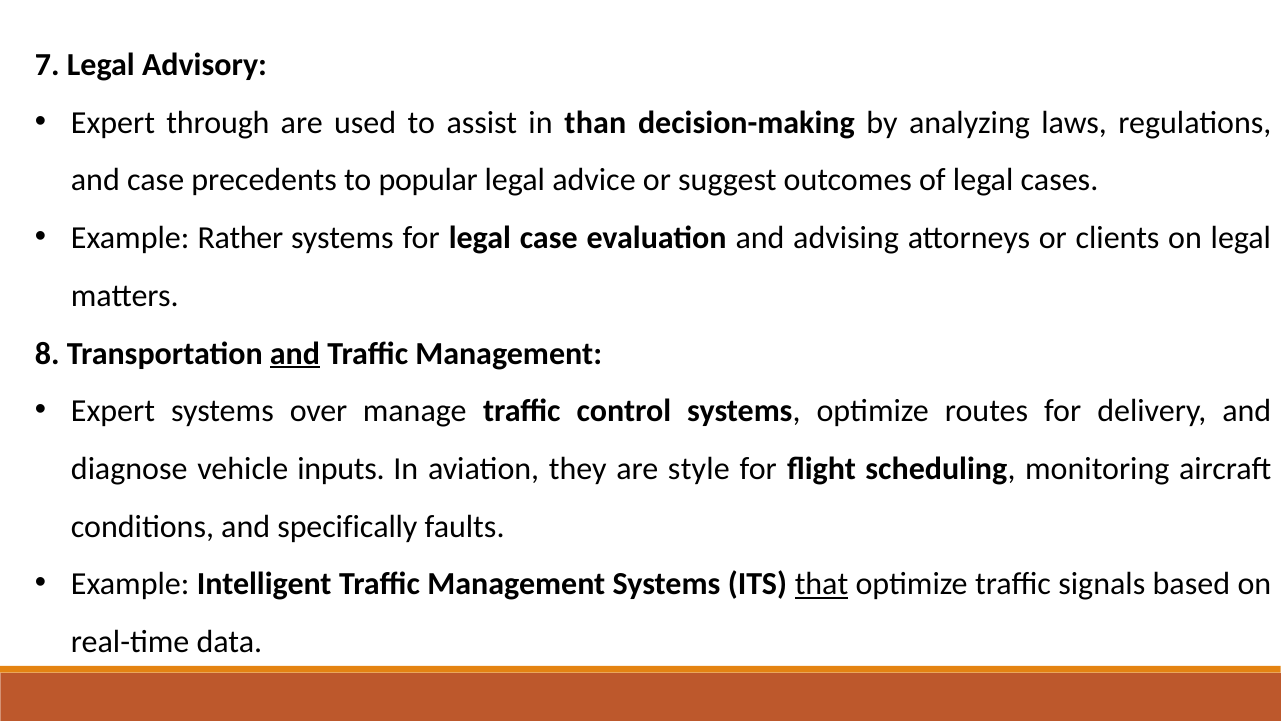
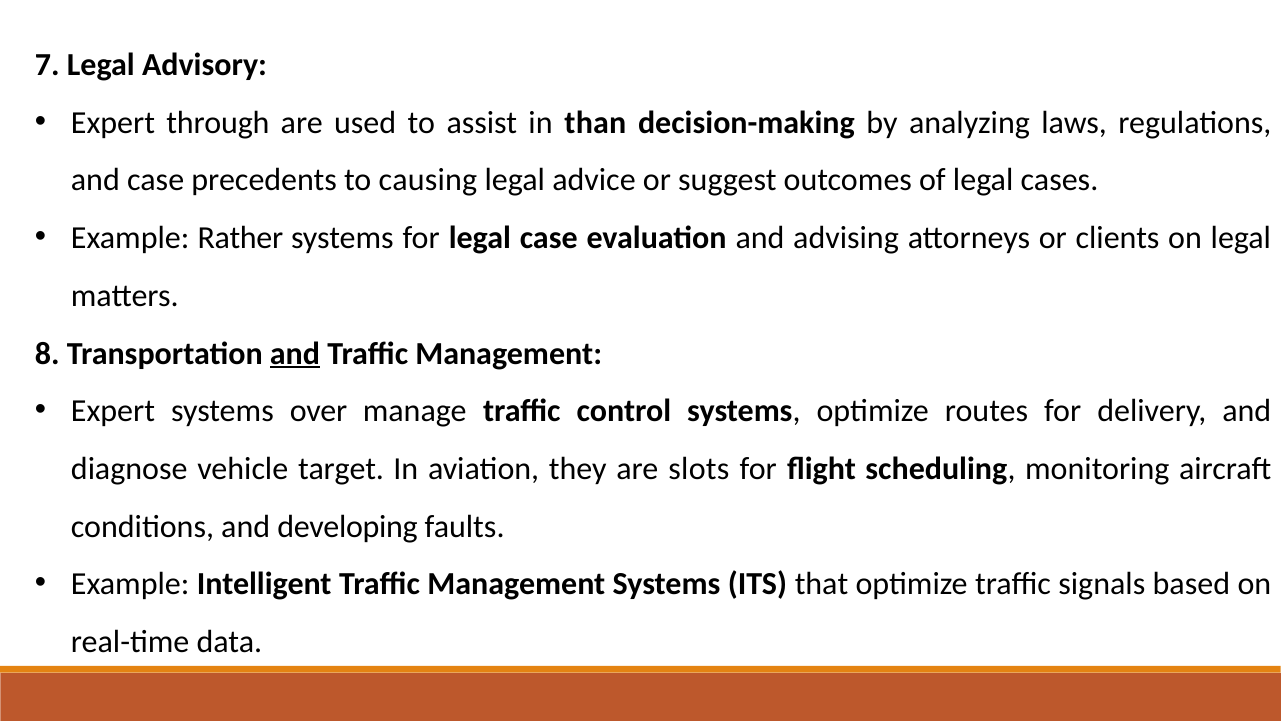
popular: popular -> causing (428, 180)
inputs: inputs -> target (341, 469)
style: style -> slots (699, 469)
specifically: specifically -> developing (348, 526)
that underline: present -> none (822, 584)
